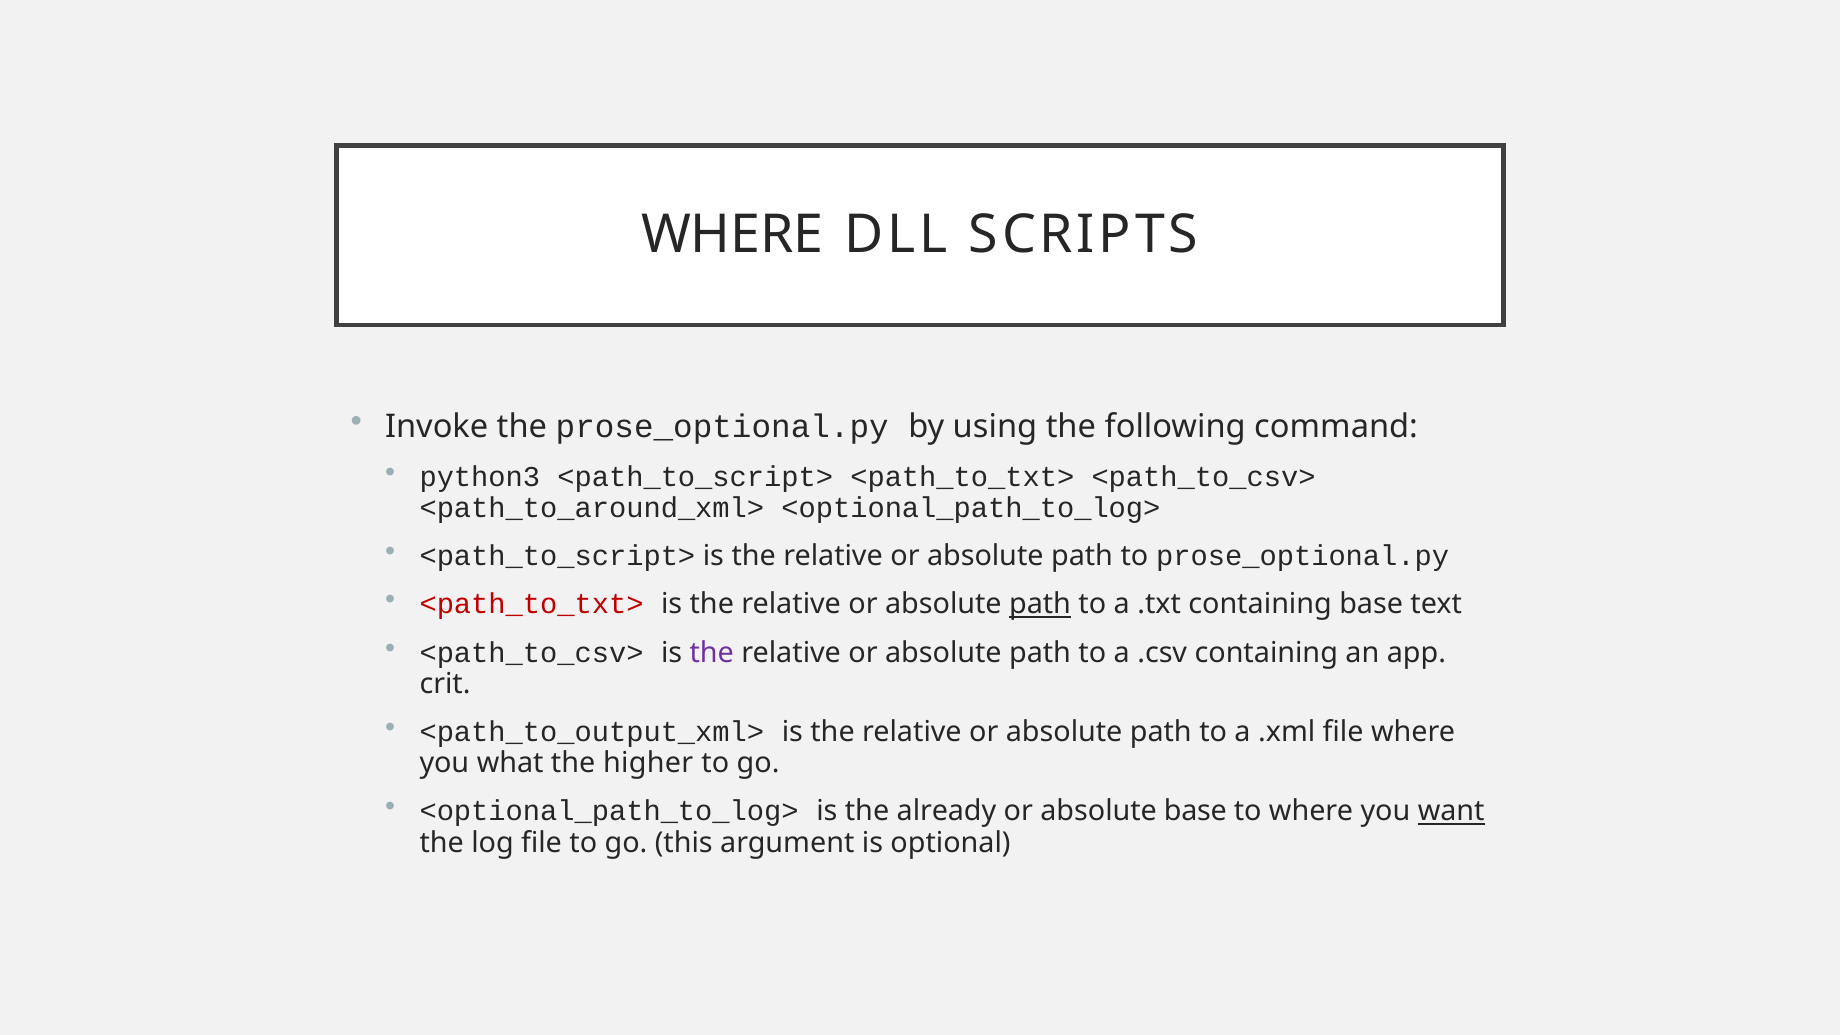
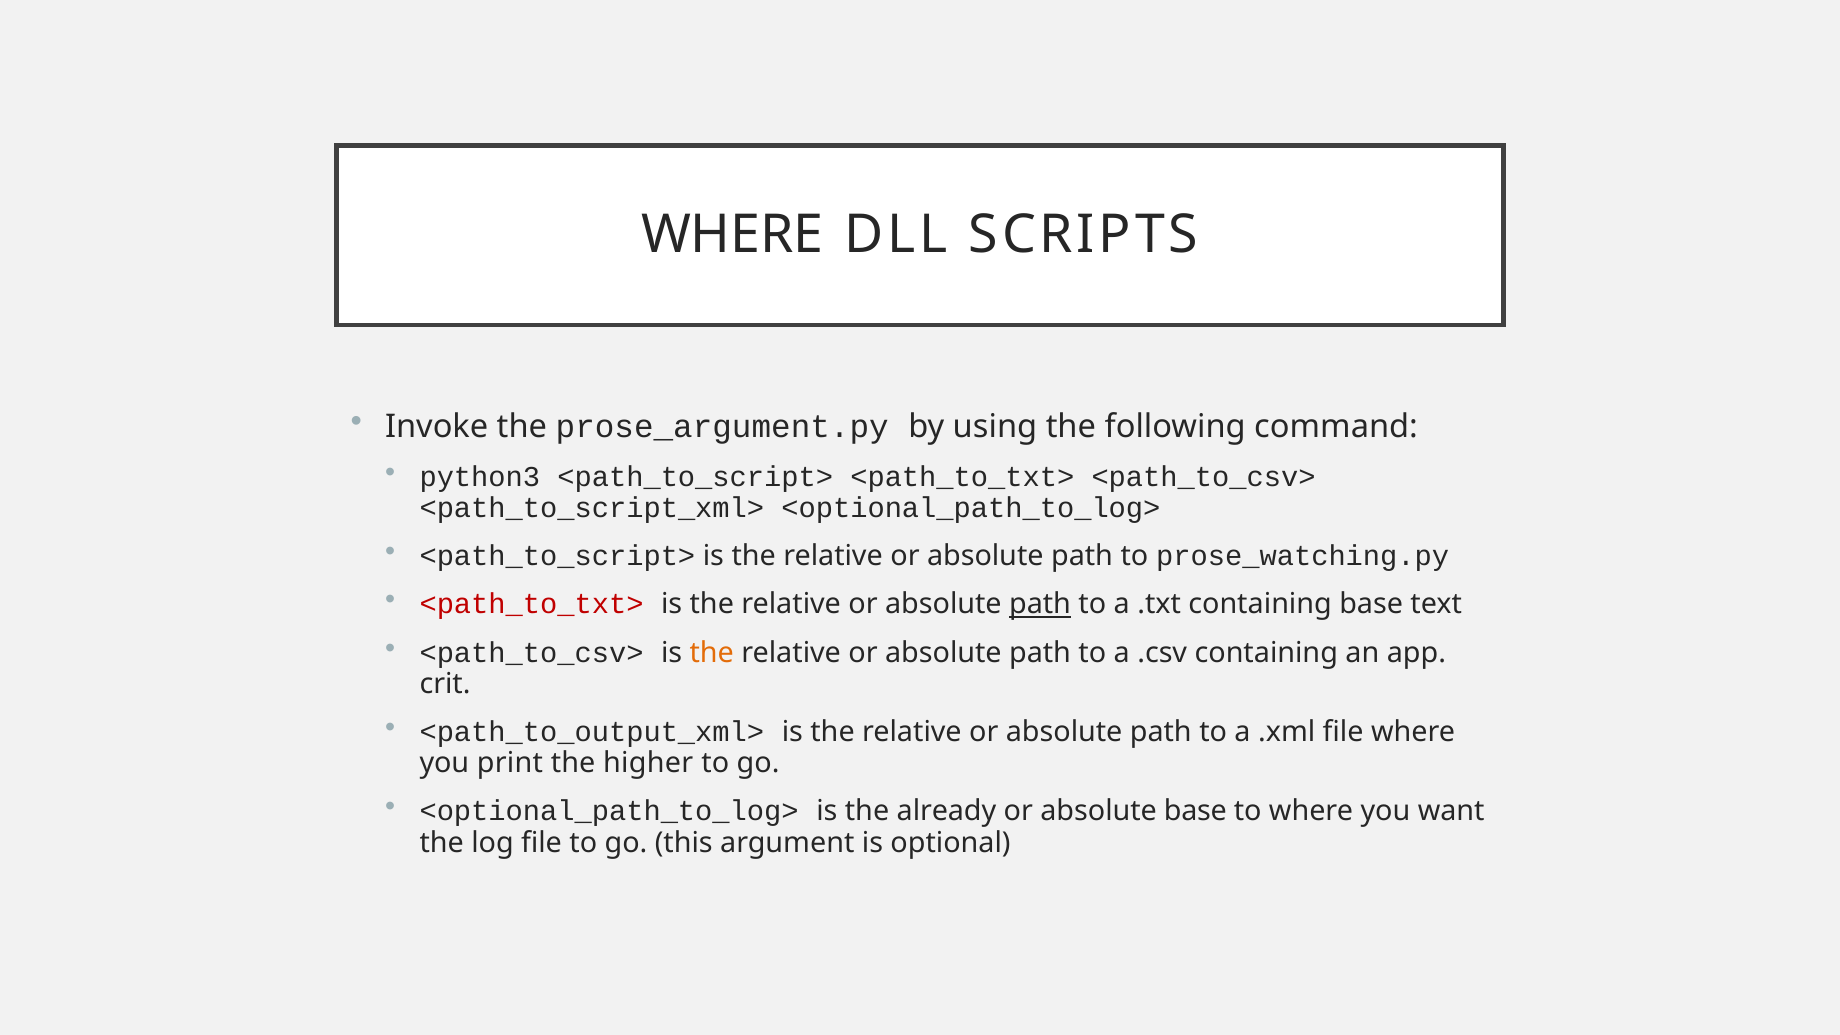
the prose_optional.py: prose_optional.py -> prose_argument.py (722, 427)
<path_to_around_xml>: <path_to_around_xml> -> <path_to_script_xml> (592, 508)
to prose_optional.py: prose_optional.py -> prose_watching.py (1303, 556)
the colour: purple -> orange (712, 653)
what: what -> print (510, 763)
want underline: present -> none (1451, 811)
